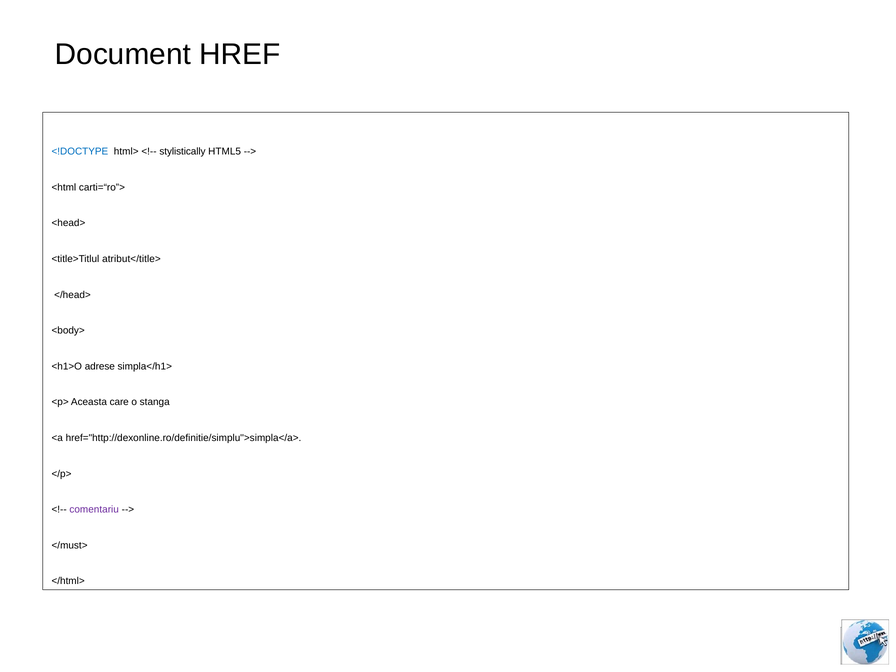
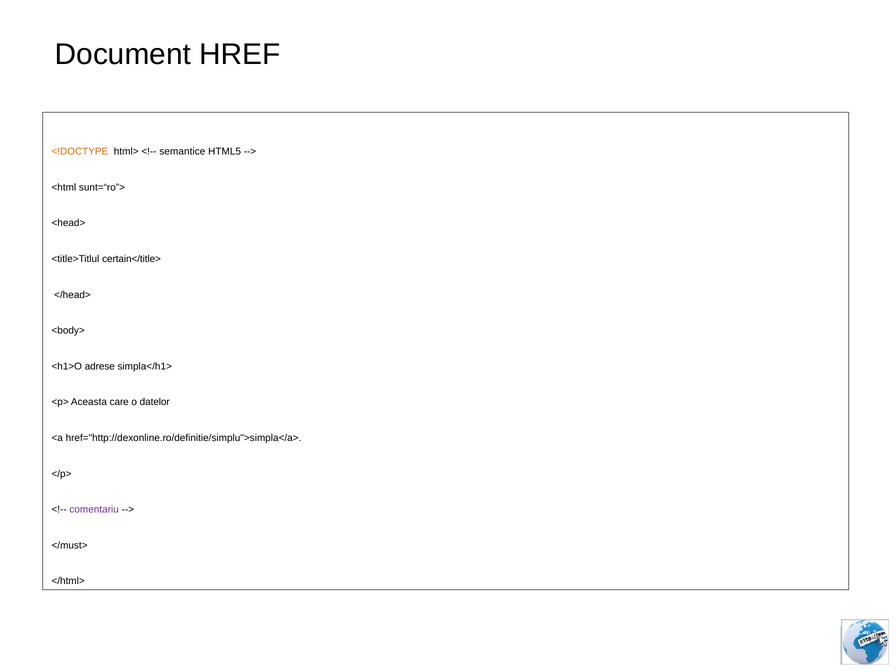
<!DOCTYPE colour: blue -> orange (80, 152)
stylistically: stylistically -> semantice (182, 152)
carti=“ro”>: carti=“ro”> -> sunt=“ro”> (102, 187)
atribut</title>: atribut</title> -> certain</title> (132, 259)
stanga: stanga -> datelor (155, 402)
